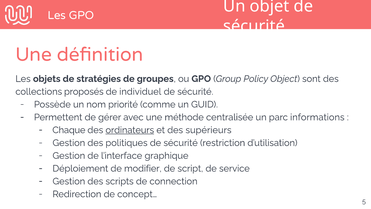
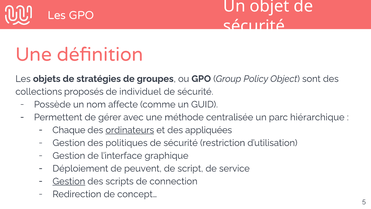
priorité: priorité -> affecte (123, 104)
informations: informations -> hiérarchique (317, 117)
supérieurs: supérieurs -> appliquées (209, 130)
modifier: modifier -> peuvent (143, 168)
Gestion underline: none -> present (69, 181)
